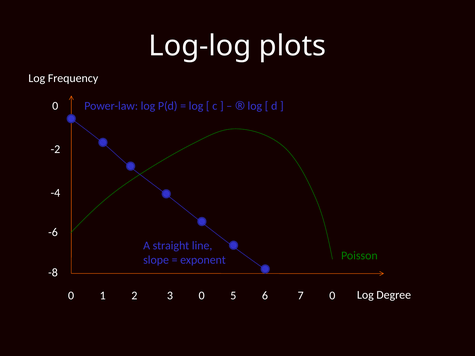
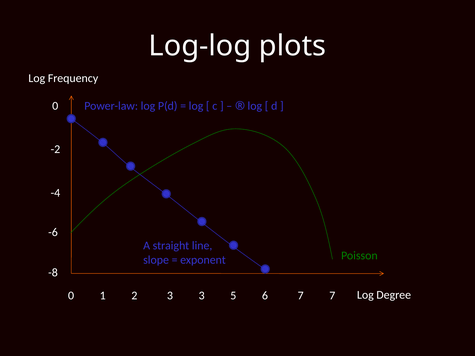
3 0: 0 -> 3 (202, 296)
7 0: 0 -> 7 (332, 296)
